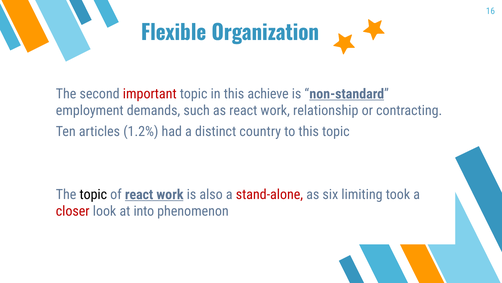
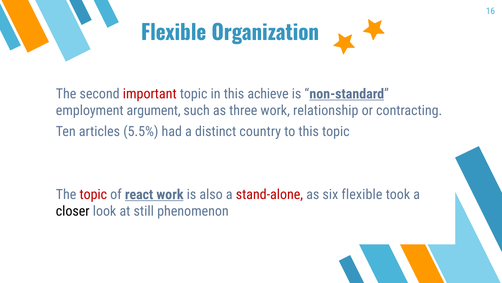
demands: demands -> argument (154, 110)
as react: react -> three (243, 110)
1.2%: 1.2% -> 5.5% (141, 131)
topic colour: black -> red (93, 194)
six limiting: limiting -> flexible (362, 194)
closer colour: red -> black (73, 211)
into: into -> still (144, 211)
